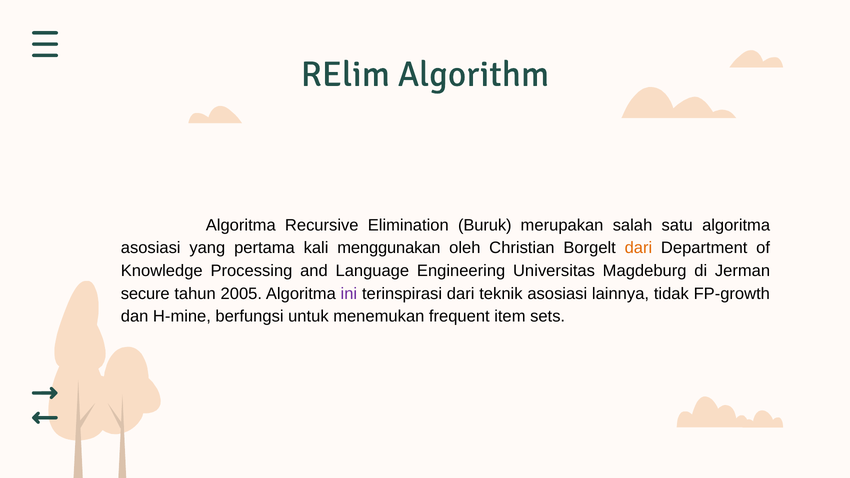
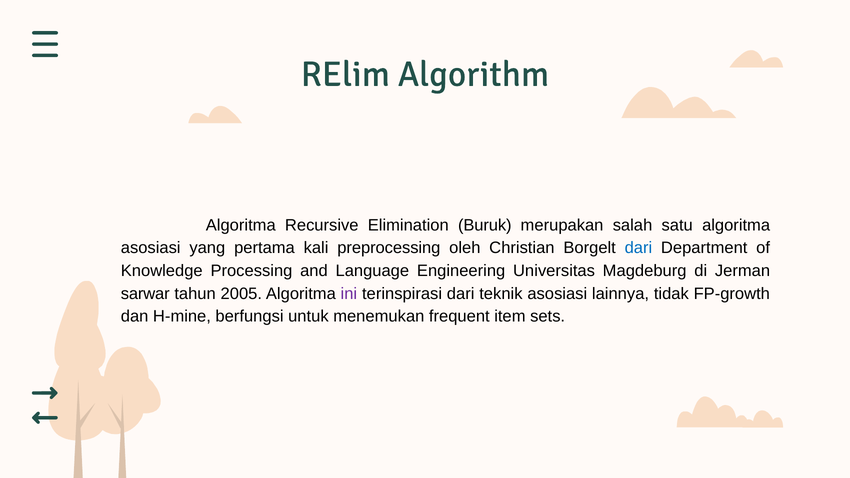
menggunakan: menggunakan -> preprocessing (389, 248)
dari colour: orange -> blue (638, 248)
secure: secure -> sarwar (145, 294)
